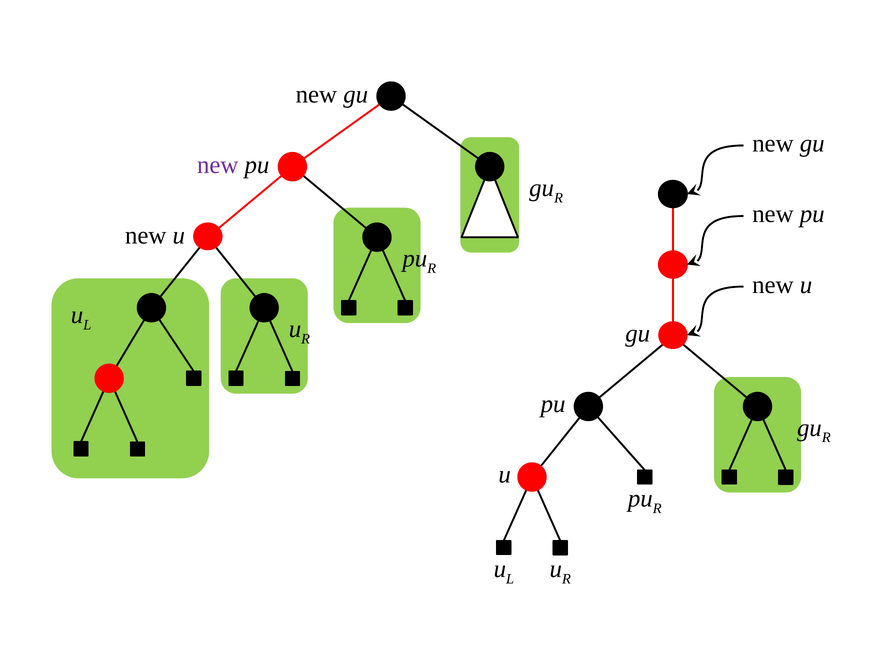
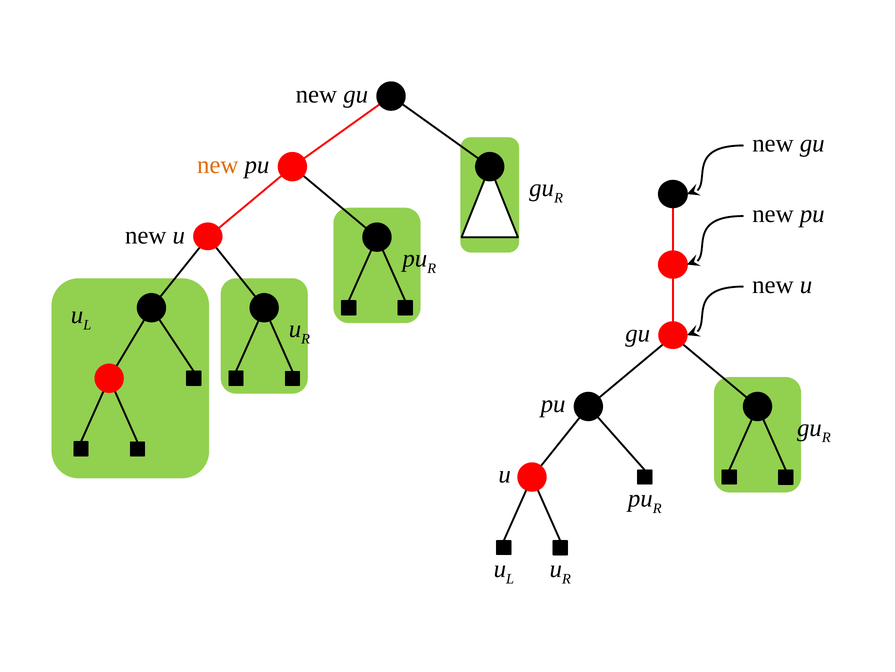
new colour: purple -> orange (218, 165)
